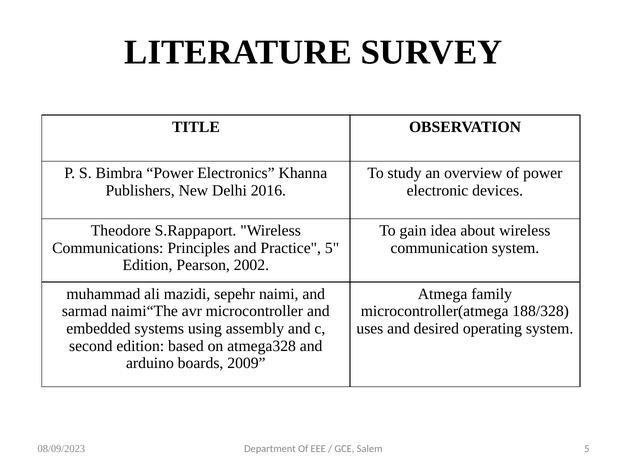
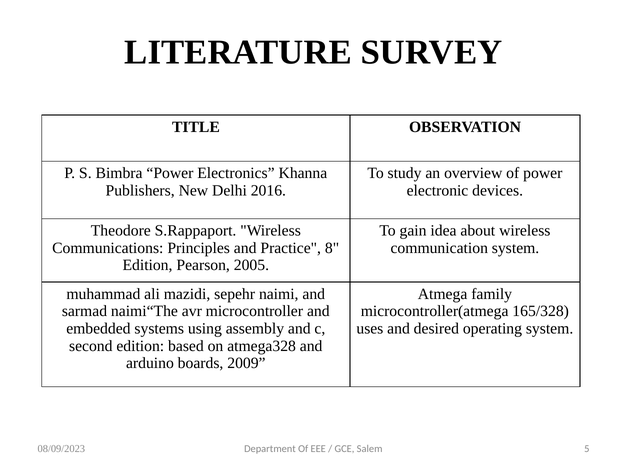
Practice 5: 5 -> 8 (332, 248)
2002: 2002 -> 2005 (251, 265)
188/328: 188/328 -> 165/328 (541, 311)
